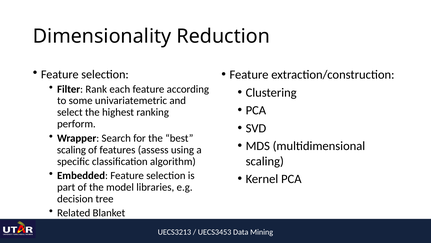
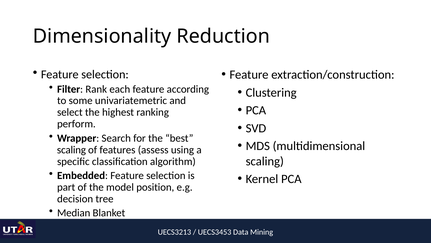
libraries: libraries -> position (155, 187)
Related: Related -> Median (74, 212)
